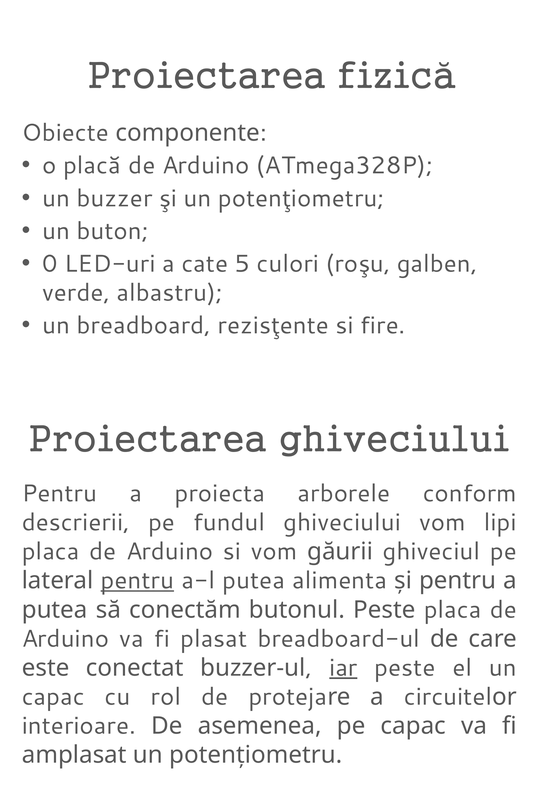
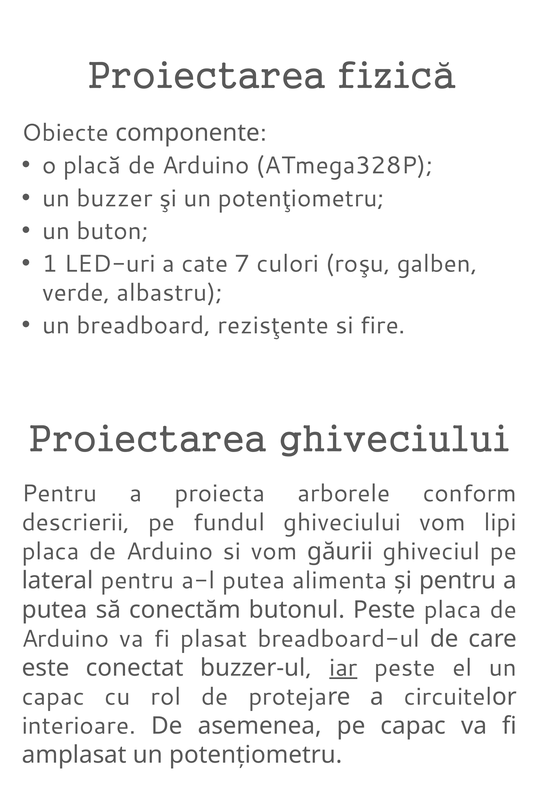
0: 0 -> 1 (50, 264)
5: 5 -> 7 (242, 264)
pentru underline: present -> none (137, 581)
